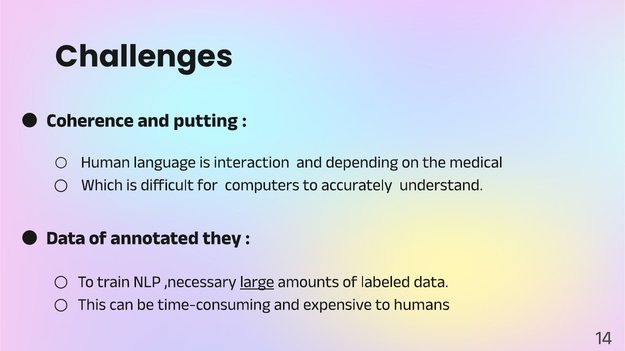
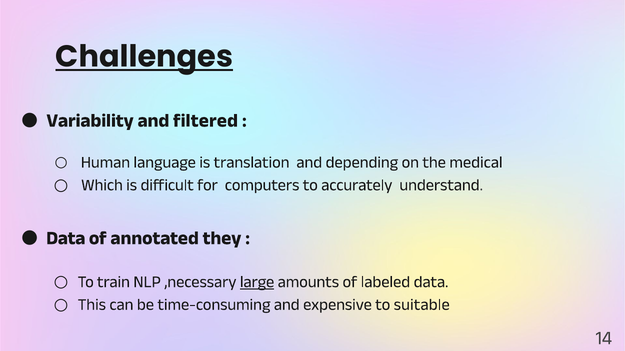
Challenges underline: none -> present (144, 57)
Coherence: Coherence -> Variability (90, 121)
putting: putting -> filtered (206, 121)
interaction: interaction -> translation (252, 162)
humans: humans -> suitable (422, 305)
